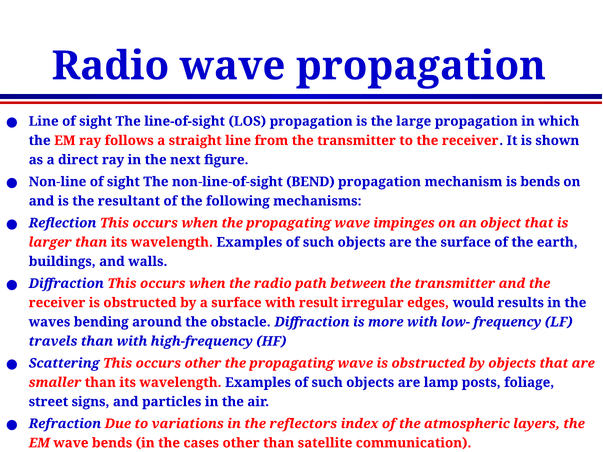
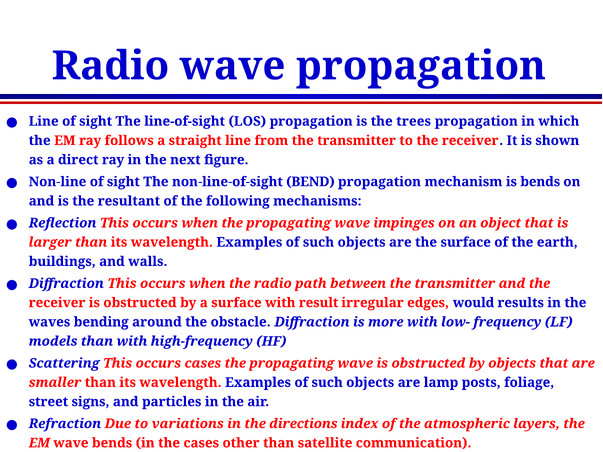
large: large -> trees (414, 121)
travels: travels -> models (53, 341)
occurs other: other -> cases (203, 363)
reflectors: reflectors -> directions (303, 424)
